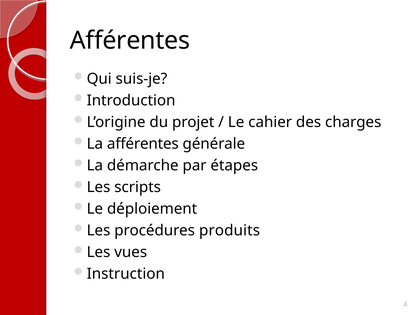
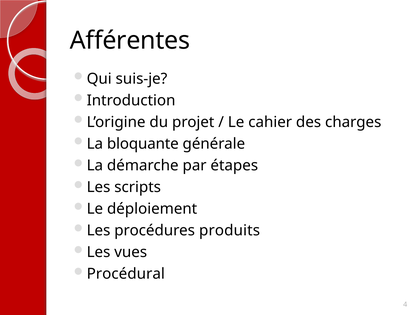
La afférentes: afférentes -> bloquante (143, 143)
Instruction: Instruction -> Procédural (126, 273)
